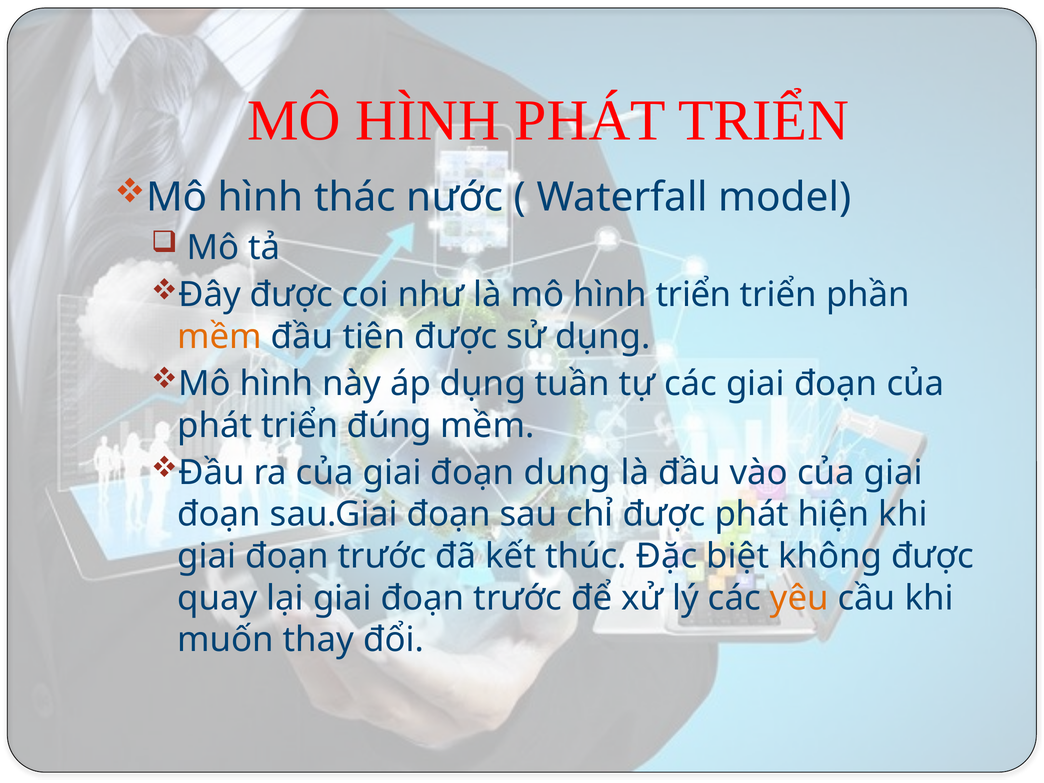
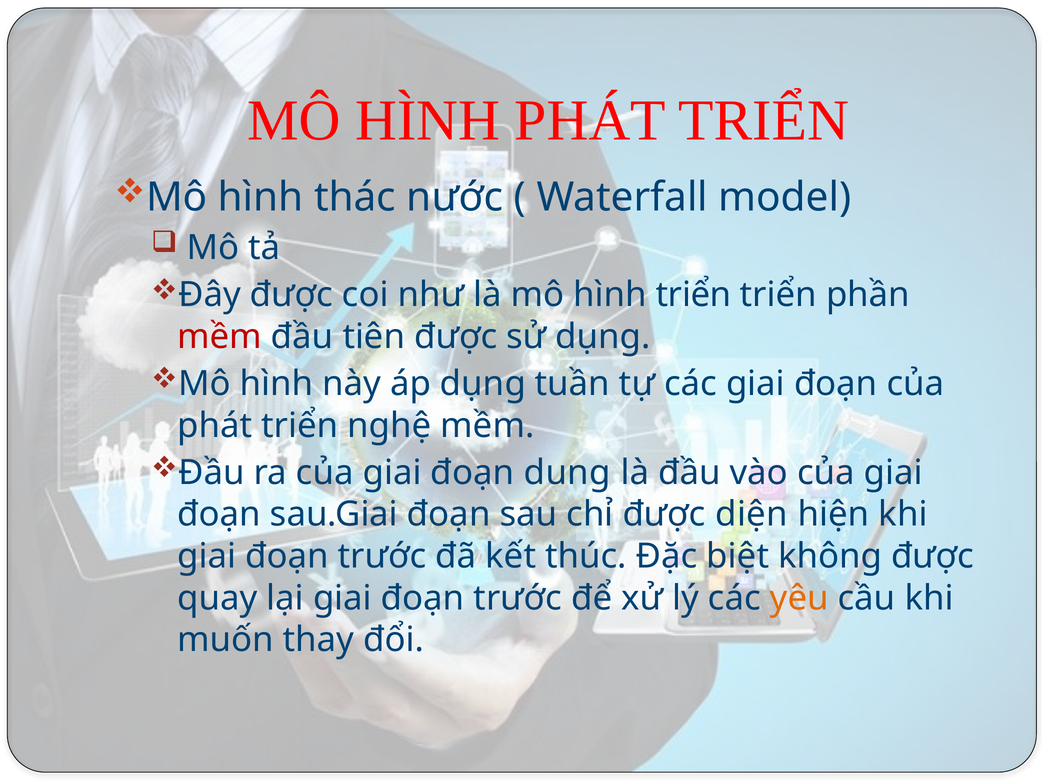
mềm colour: orange -> red (220, 337)
đúng: đúng -> nghệ (389, 426)
được phát: phát -> diện (752, 514)
